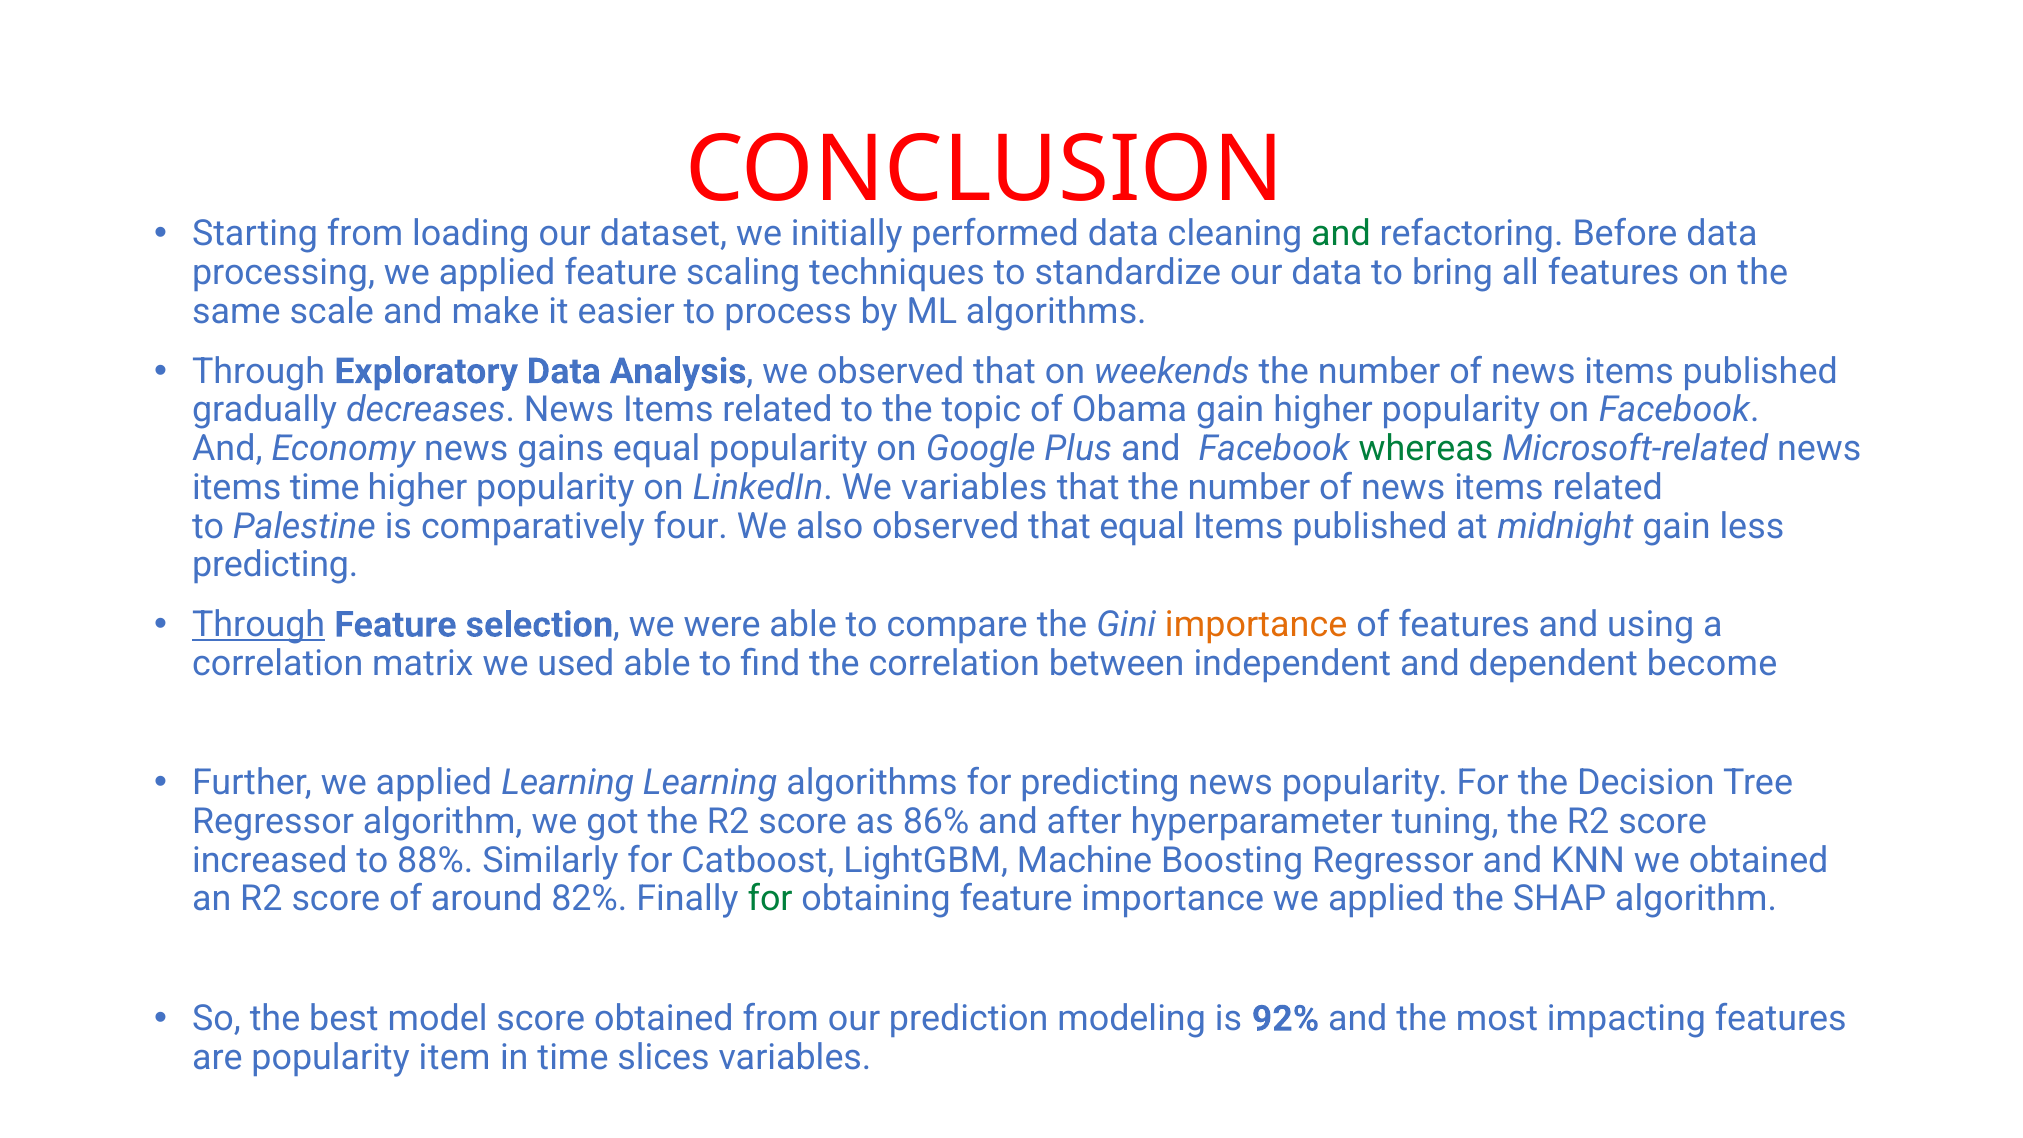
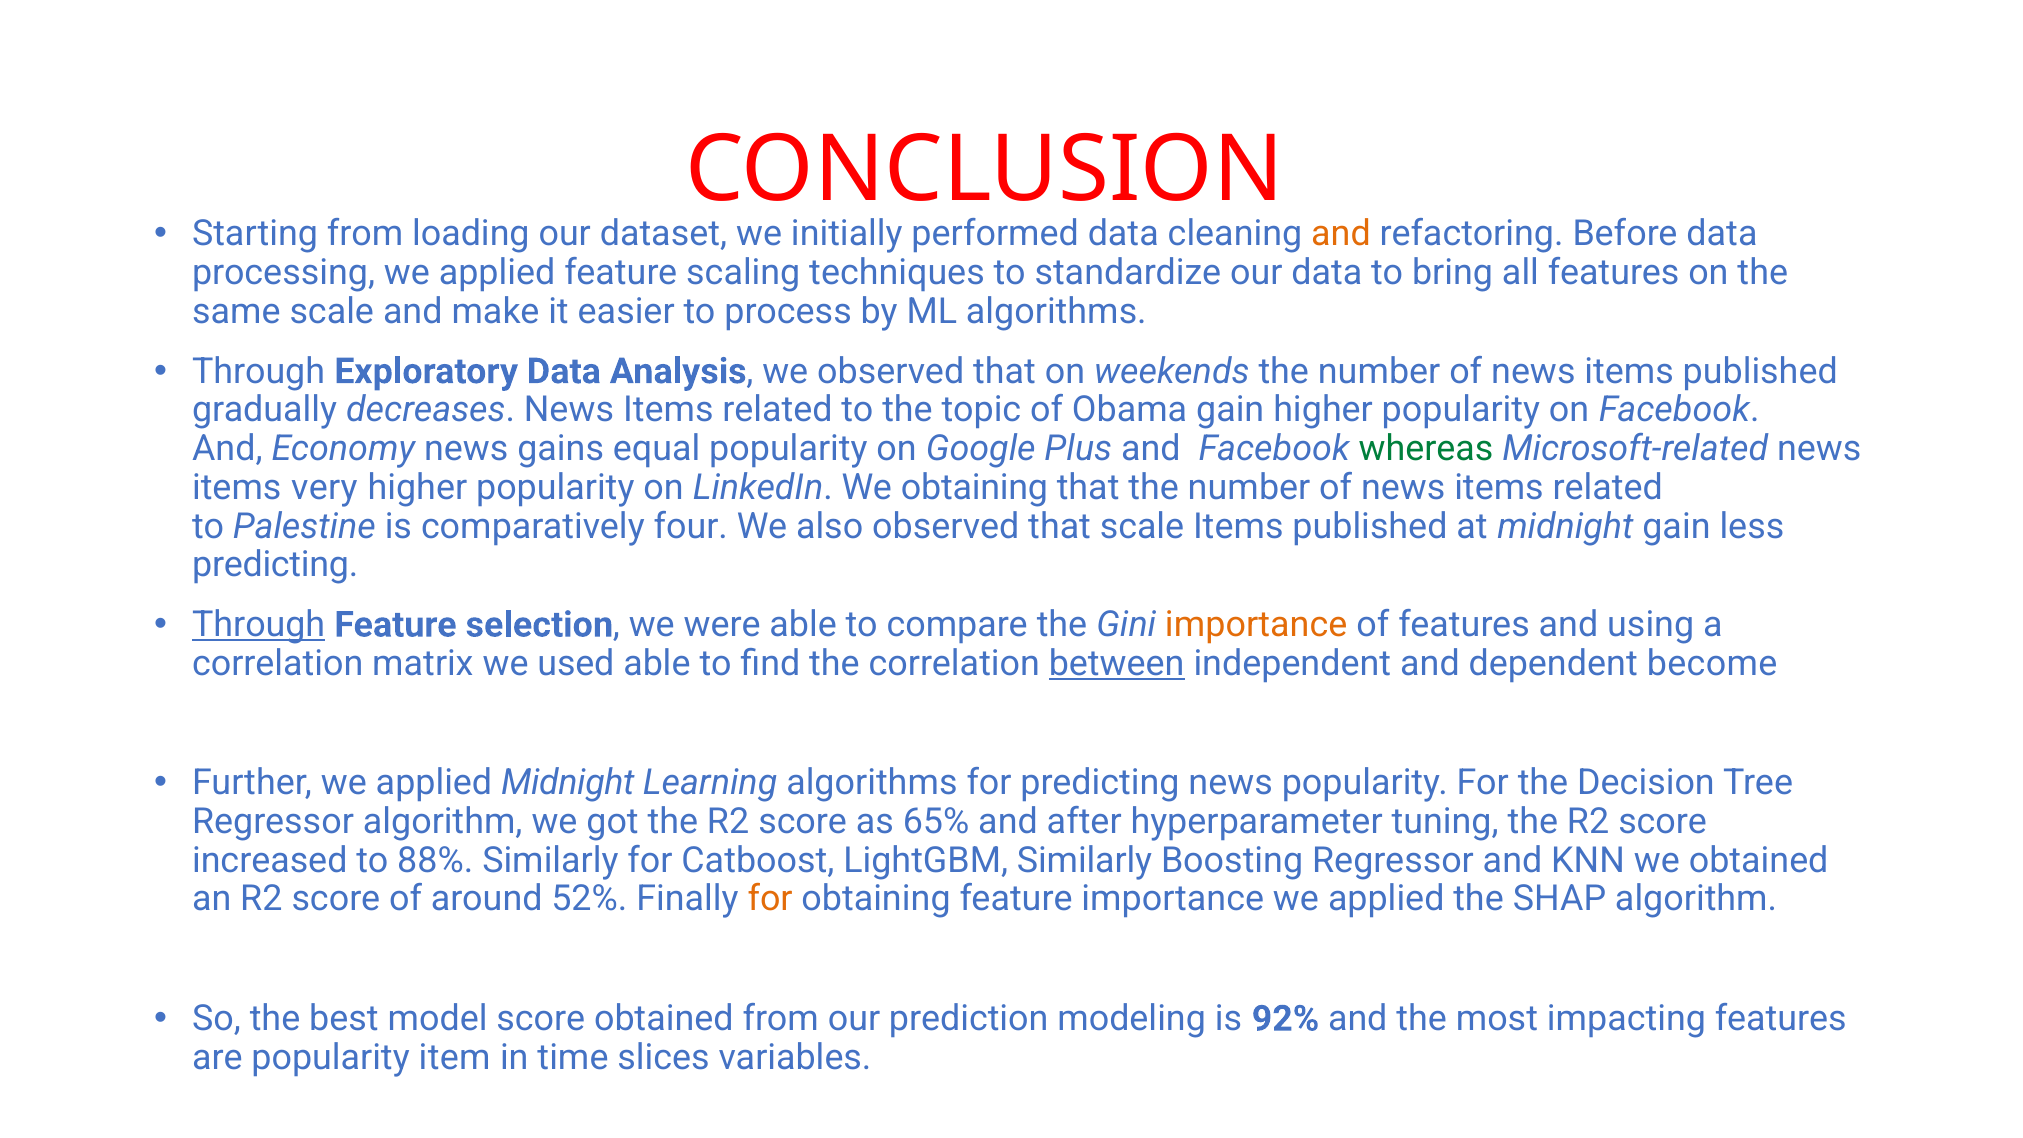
and colour: green -> orange (1341, 234)
items time: time -> very (324, 487)
We variables: variables -> obtaining (974, 487)
that equal: equal -> scale (1142, 526)
between underline: none -> present (1117, 663)
applied Learning: Learning -> Midnight (568, 783)
86%: 86% -> 65% (936, 822)
LightGBM Machine: Machine -> Similarly (1085, 860)
82%: 82% -> 52% (589, 899)
for colour: green -> orange (770, 899)
